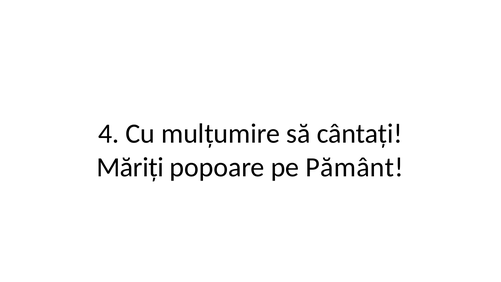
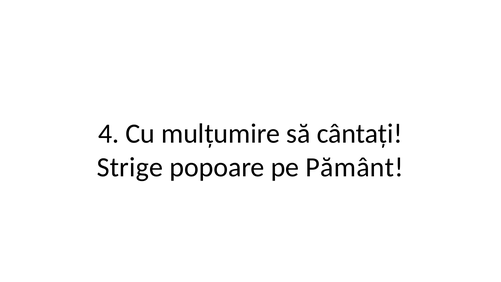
Măriți: Măriți -> Strige (130, 167)
